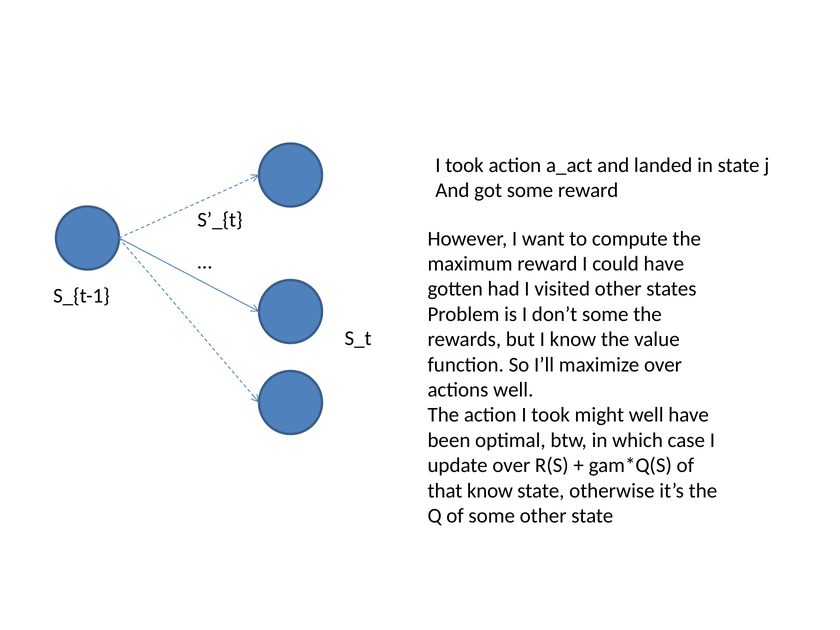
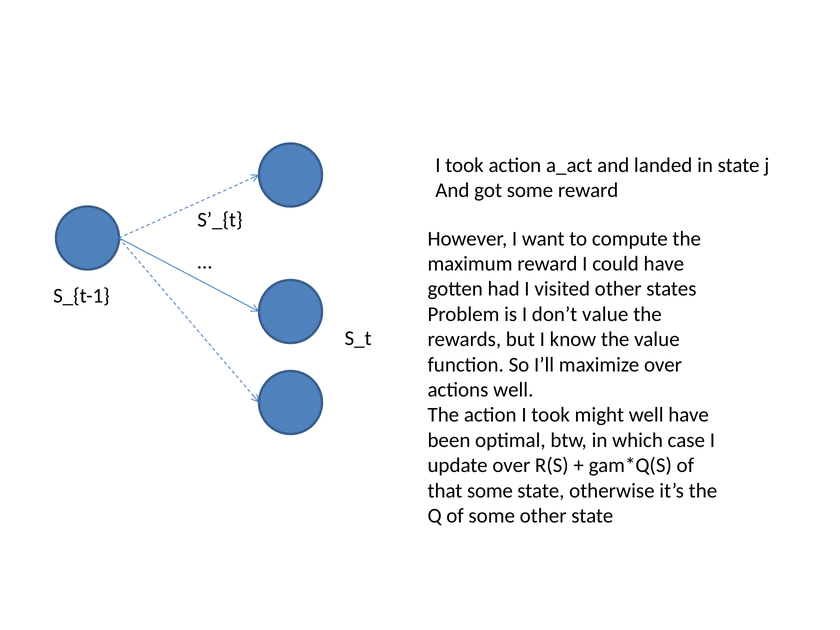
don’t some: some -> value (605, 314)
that know: know -> some (490, 491)
